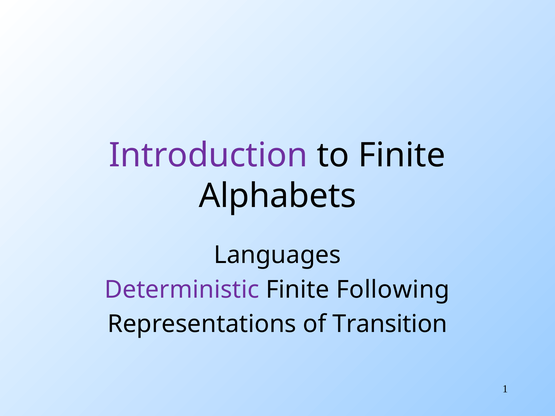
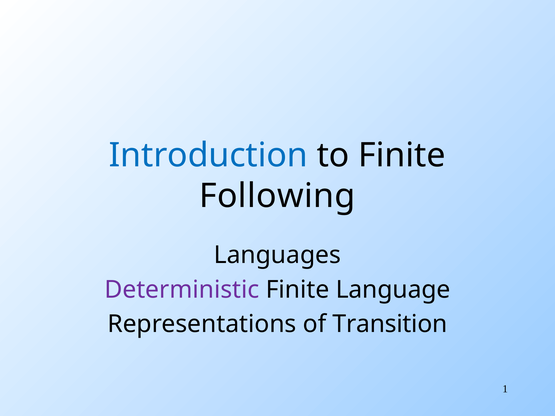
Introduction colour: purple -> blue (208, 155)
Alphabets: Alphabets -> Following (277, 196)
Following: Following -> Language (393, 290)
